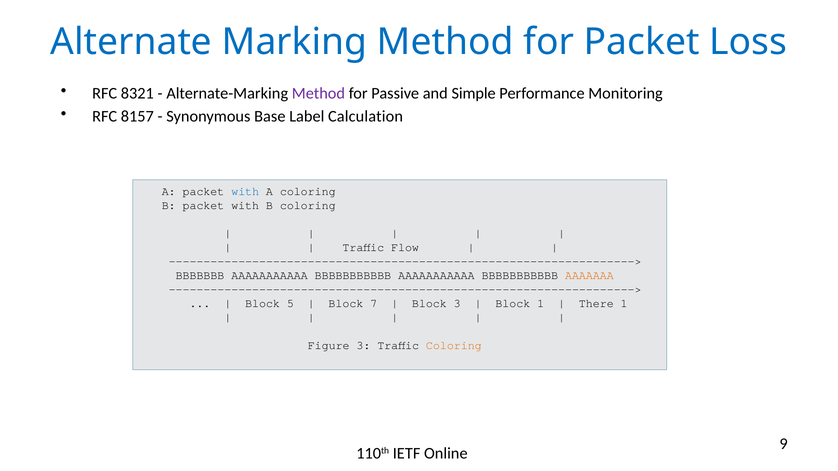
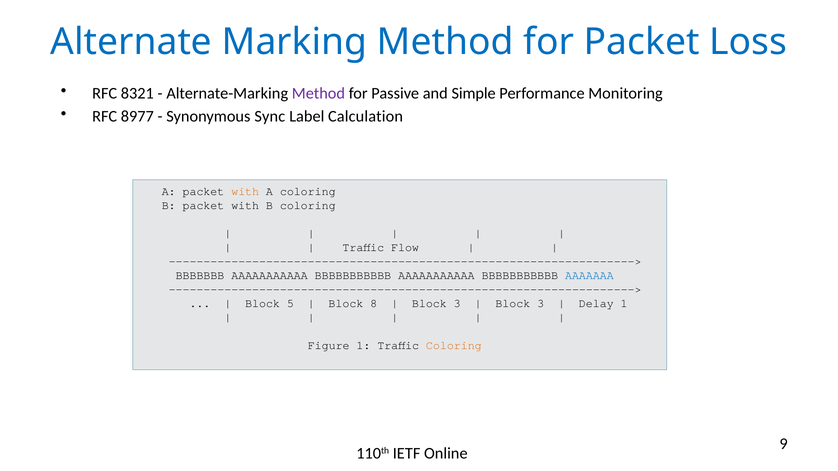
8157: 8157 -> 8977 (137, 116)
Base: Base -> Sync (270, 116)
with colour: blue -> orange (245, 192)
AAAAAAA colour: orange -> blue (589, 276)
7: 7 -> 8 (374, 304)
1: 1 -> 3 (541, 304)
There: There -> Delay (596, 304)
Figure 3: 3 -> 1 (363, 346)
